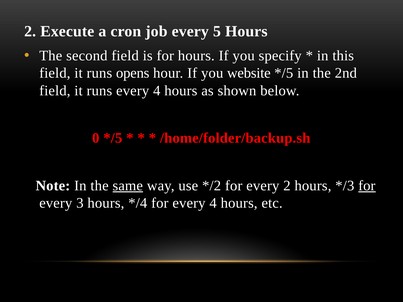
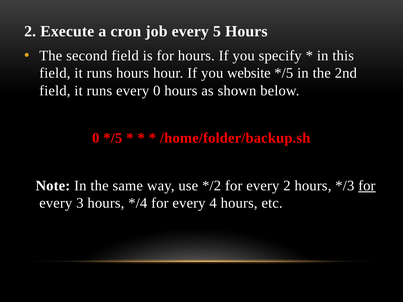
runs opens: opens -> hours (133, 73)
runs every 4: 4 -> 0 (157, 91)
same underline: present -> none (128, 186)
